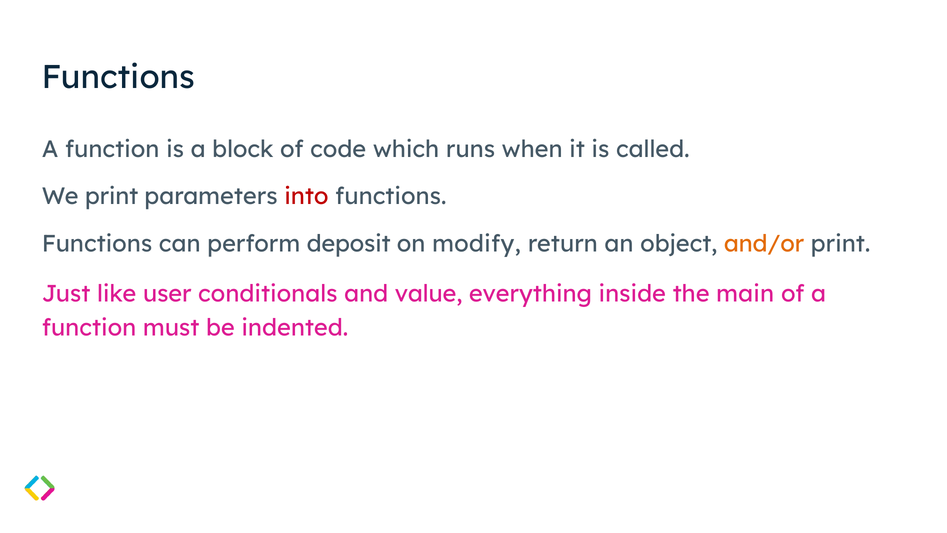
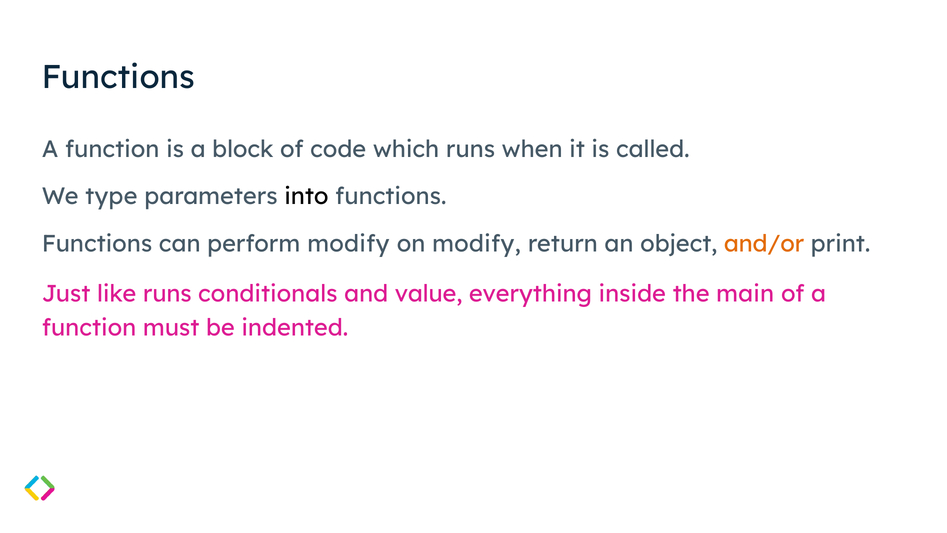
We print: print -> type (111, 196)
into colour: red -> black (306, 196)
perform deposit: deposit -> modify (348, 244)
like user: user -> runs (167, 294)
